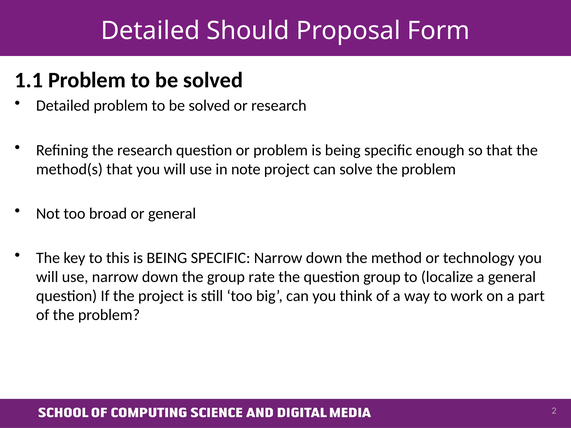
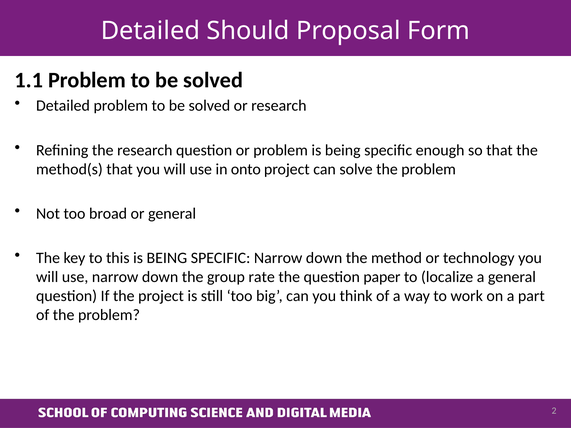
note: note -> onto (246, 169)
question group: group -> paper (382, 277)
